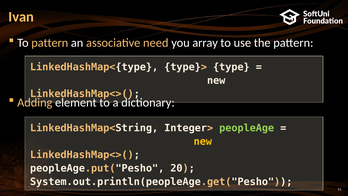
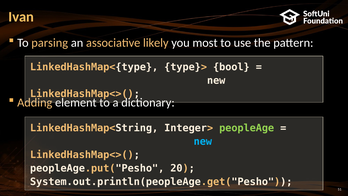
To pattern: pattern -> parsing (50, 43)
need: need -> likely (156, 43)
array: array -> most (205, 43)
type: type -> bool (231, 67)
new colour: yellow -> light blue (203, 141)
